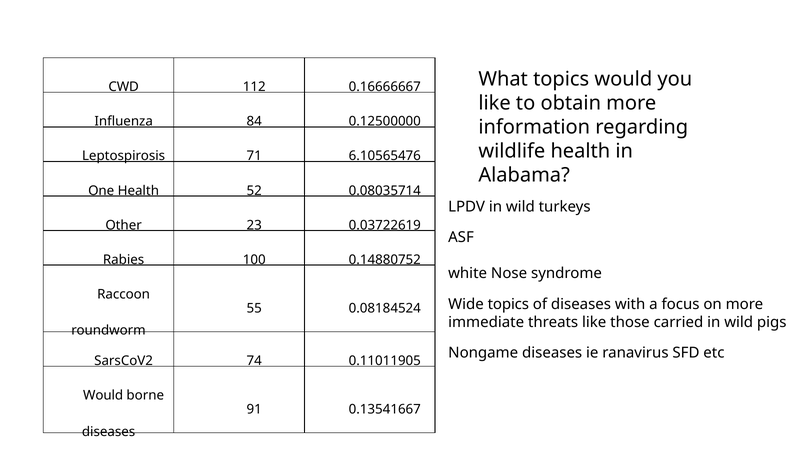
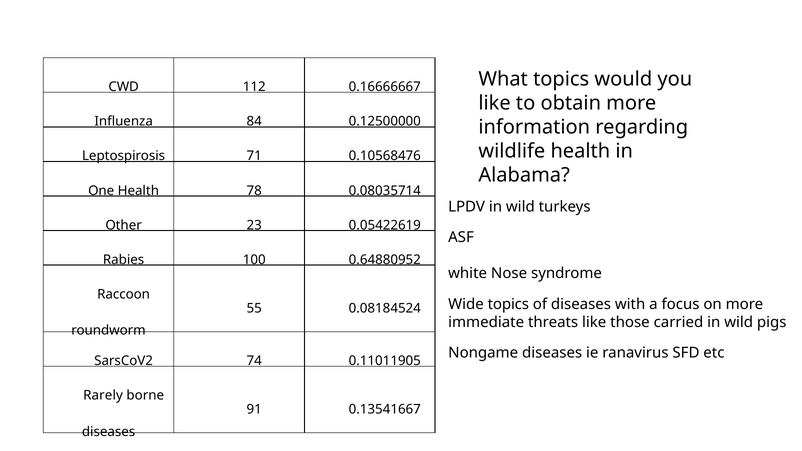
6.10565476: 6.10565476 -> 0.10568476 (385, 156)
52: 52 -> 78 (254, 191)
0.03722619: 0.03722619 -> 0.05422619 (385, 225)
0.14880752: 0.14880752 -> 0.64880952 (385, 260)
Would: Would -> Rarely (103, 395)
